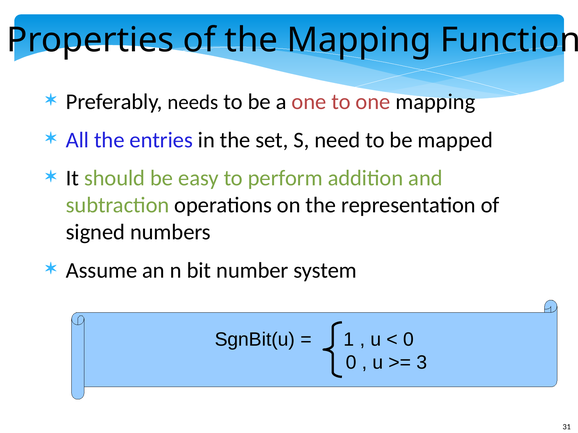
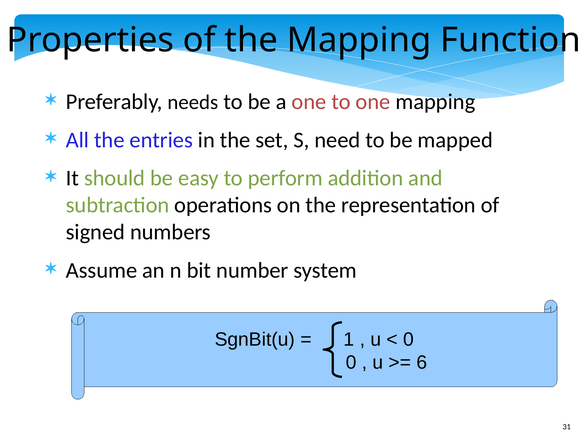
3: 3 -> 6 (422, 363)
